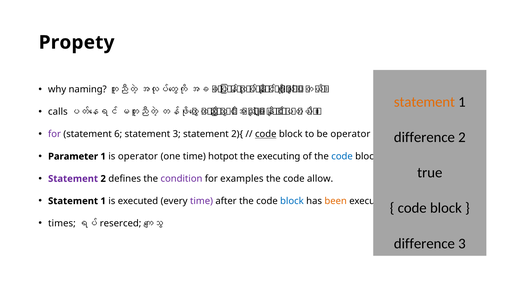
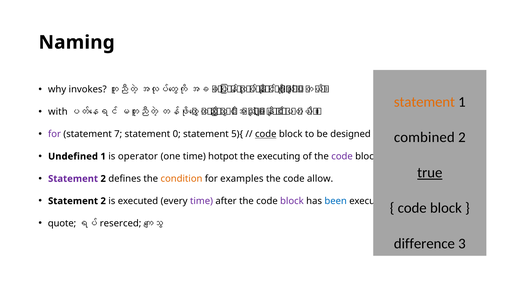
Propety: Propety -> Naming (77, 43)
naming: naming -> invokes (88, 90)
calls: calls -> with (58, 112)
6: 6 -> 7 (118, 134)
statement 3: 3 -> 0 (177, 134)
2){: 2){ -> 5){ (237, 134)
be operator: operator -> designed (350, 134)
difference: difference -> combined (424, 138)
Parameter: Parameter -> Undefined (73, 157)
code colour: blue -> purple (342, 157)
true underline: none -> present (430, 173)
condition colour: purple -> orange (181, 179)
1: 1 -> 2 (103, 201)
block colour: blue -> purple (292, 201)
been colour: orange -> blue (336, 201)
times: times -> quote (62, 224)
